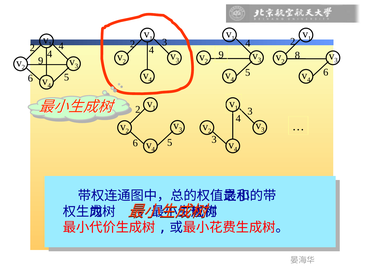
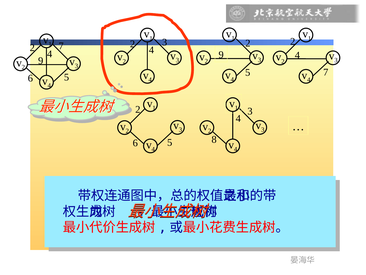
4: 4 -> 2 (248, 43)
4: 4 -> 7 (61, 46)
9 8: 8 -> 4 (297, 55)
6: 6 -> 7 (326, 72)
6 3: 3 -> 8 (214, 139)
